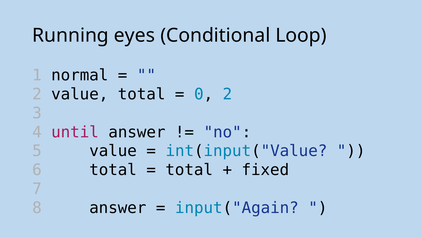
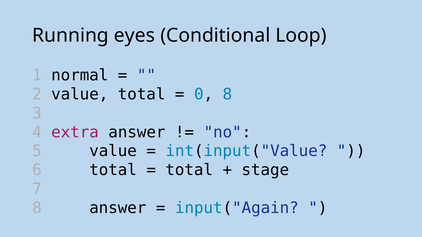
0 2: 2 -> 8 (227, 94)
until: until -> extra (75, 132)
fixed: fixed -> stage (265, 170)
